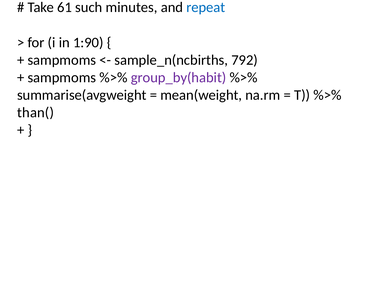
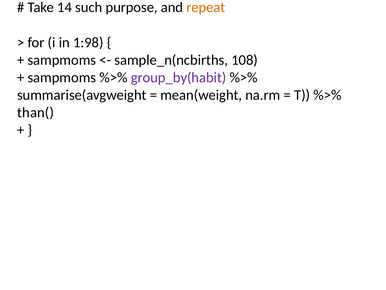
61: 61 -> 14 (65, 7)
minutes: minutes -> purpose (132, 7)
repeat colour: blue -> orange (206, 7)
1:90: 1:90 -> 1:98 (88, 42)
792: 792 -> 108 (245, 60)
